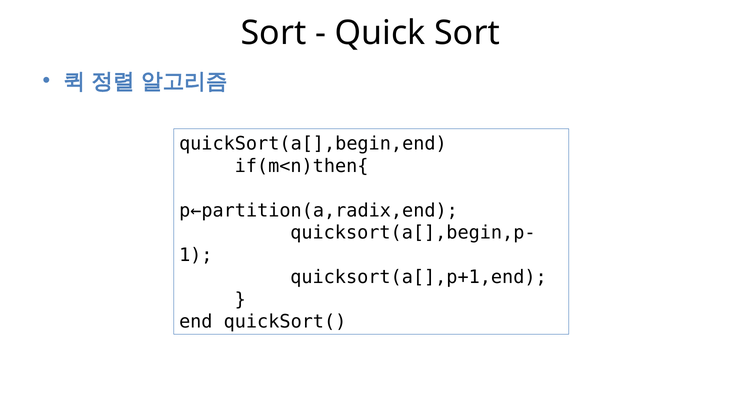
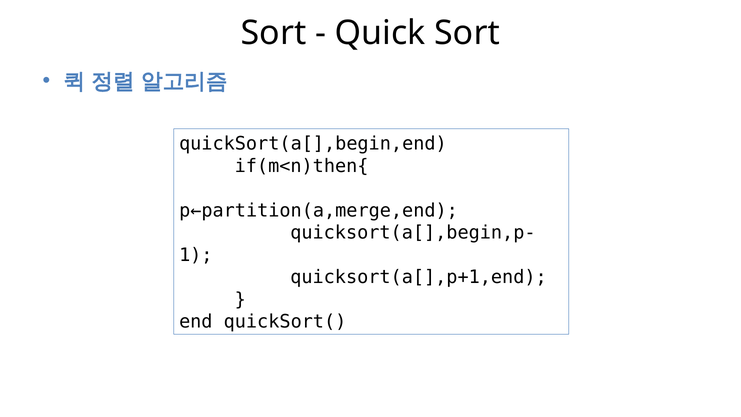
p←partition(a,radix,end: p←partition(a,radix,end -> p←partition(a,merge,end (318, 210)
